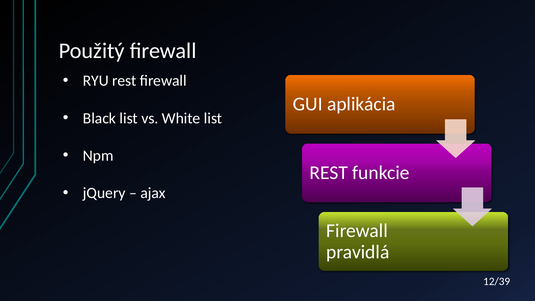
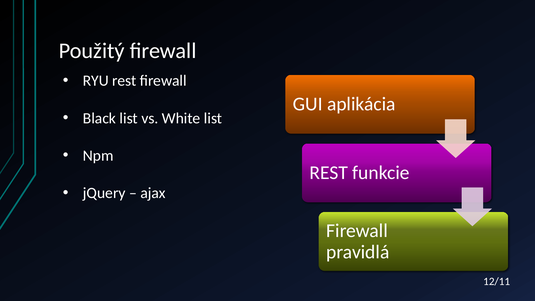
12/39: 12/39 -> 12/11 (497, 281)
